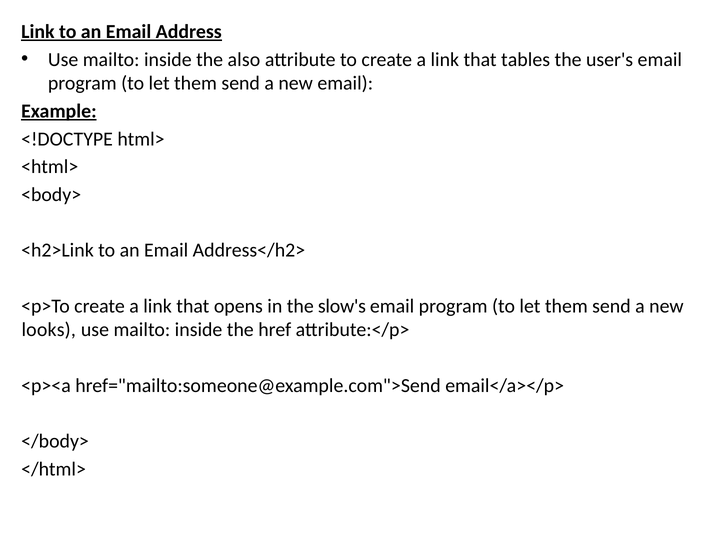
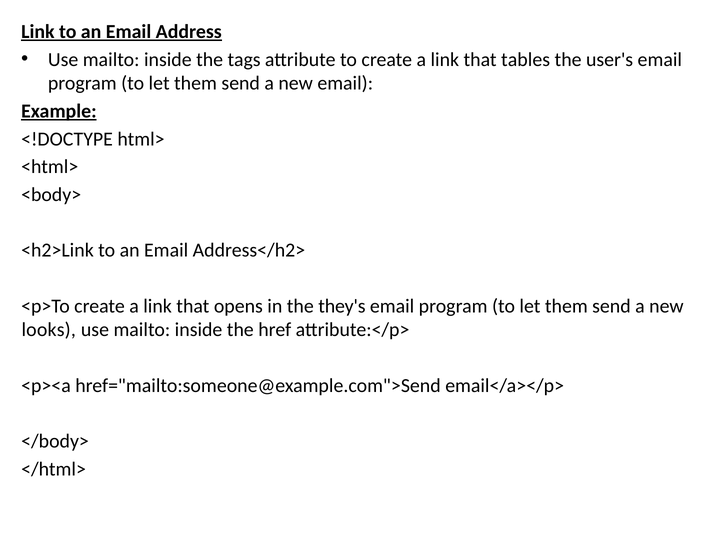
also: also -> tags (244, 59)
slow's: slow's -> they's (342, 306)
